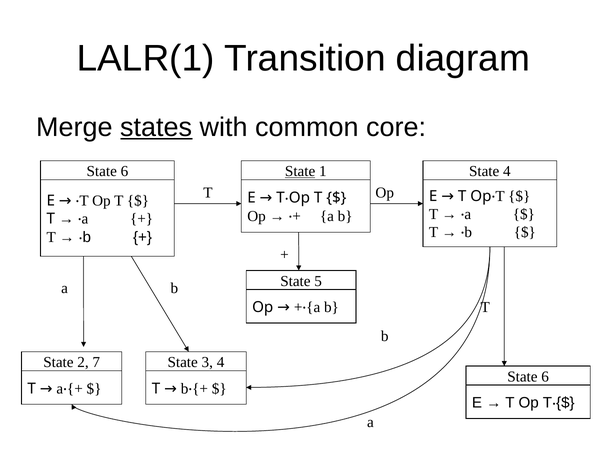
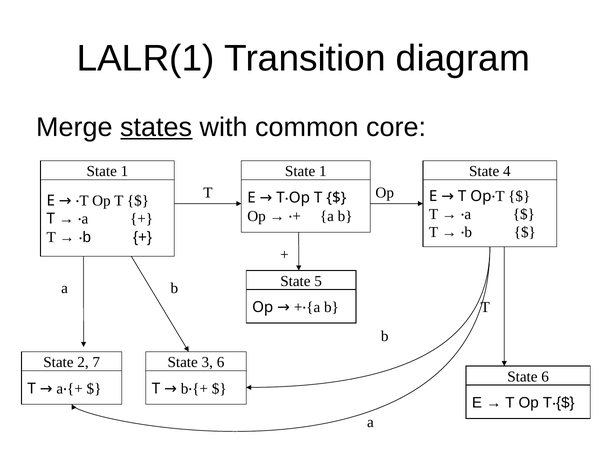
6: 6 -> 1 (124, 171)
State underline: present -> none (300, 171)
3 4: 4 -> 6 (221, 362)
